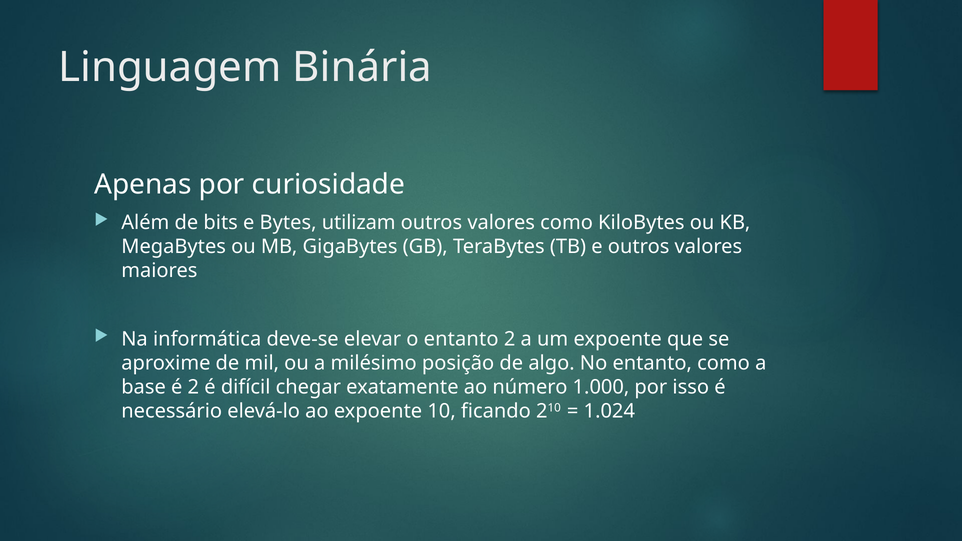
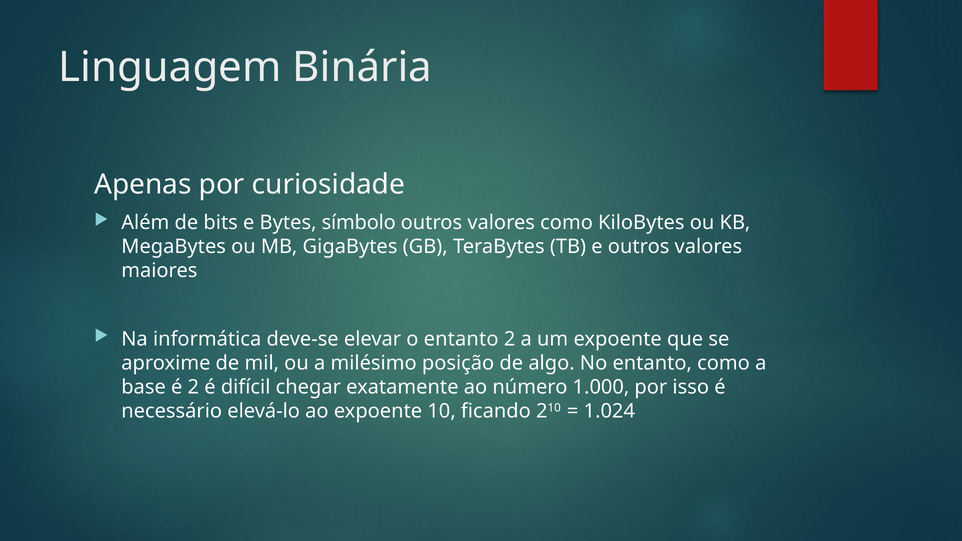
utilizam: utilizam -> símbolo (359, 223)
